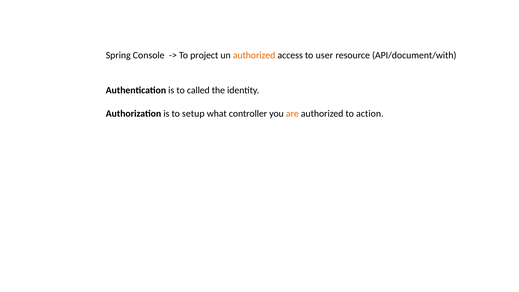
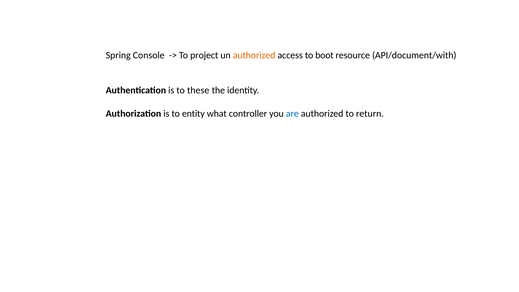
user: user -> boot (324, 55)
called: called -> these (198, 90)
setup: setup -> entity (193, 114)
are colour: orange -> blue (292, 114)
action: action -> return (370, 114)
